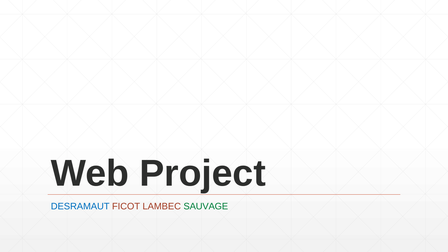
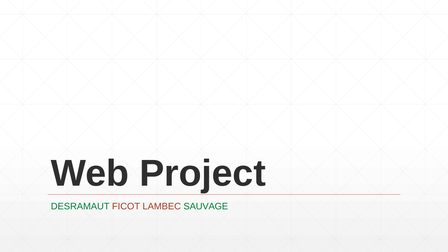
DESRAMAUT colour: blue -> green (80, 206)
